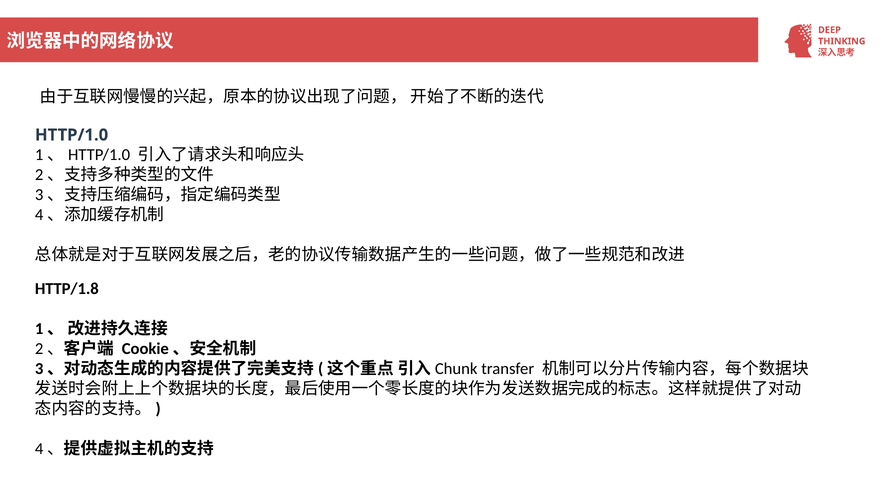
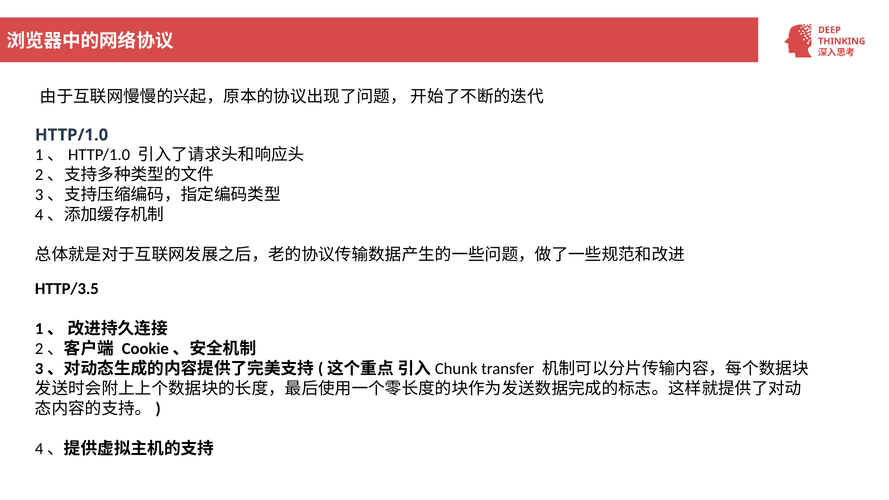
HTTP/1.8: HTTP/1.8 -> HTTP/3.5 (67, 289)
